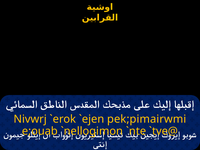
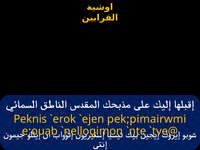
Nivwrj: Nivwrj -> Peknis (30, 119)
